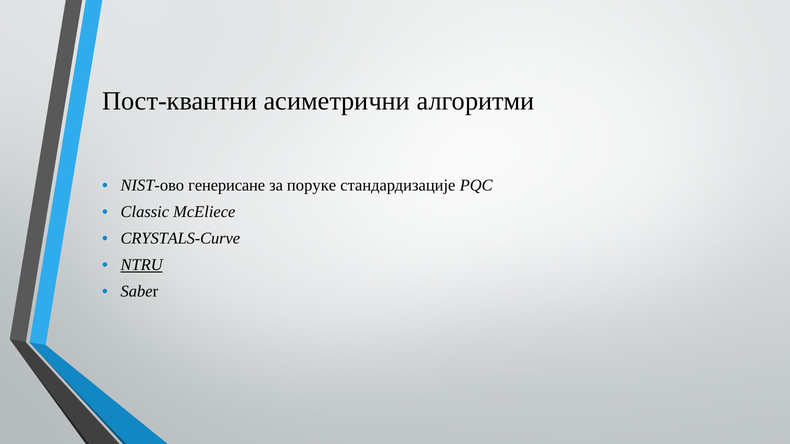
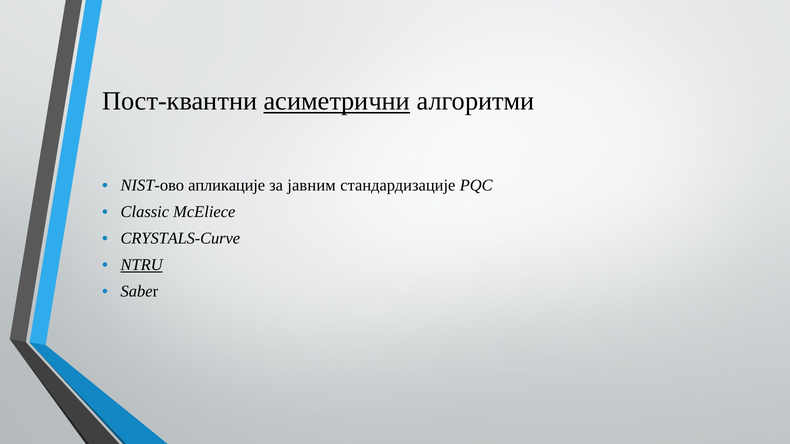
асиметрични underline: none -> present (337, 101)
генерисане: генерисане -> апликације (227, 186)
поруке: поруке -> јавним (312, 186)
